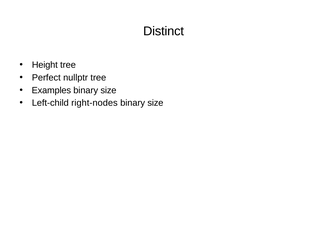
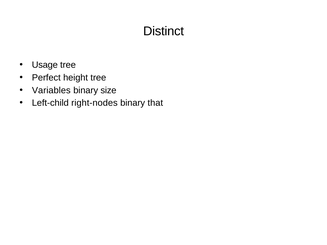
Height: Height -> Usage (45, 65)
nullptr: nullptr -> height (76, 78)
Examples: Examples -> Variables (51, 90)
size: size -> that (155, 103)
